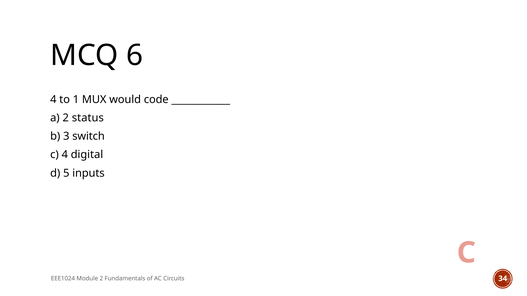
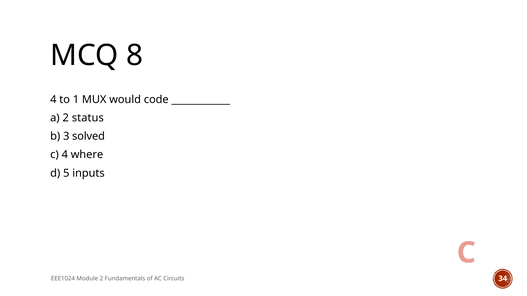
6: 6 -> 8 (135, 56)
switch: switch -> solved (89, 136)
digital: digital -> where (87, 155)
